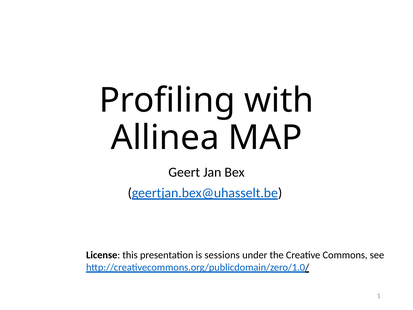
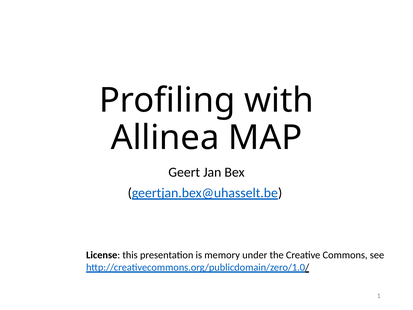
sessions: sessions -> memory (222, 255)
